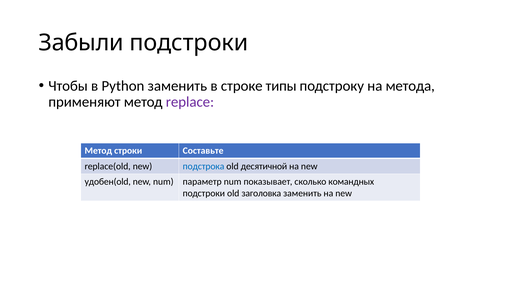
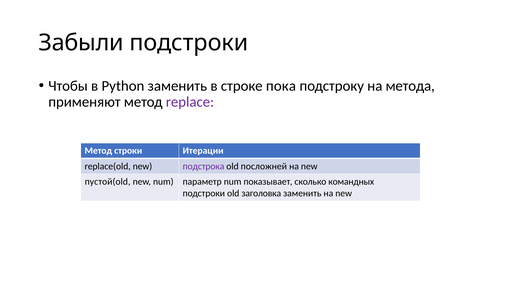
типы: типы -> пока (281, 86)
Составьте: Составьте -> Итерации (203, 151)
подстрока colour: blue -> purple (204, 166)
десятичной: десятичной -> посложней (264, 166)
удобен(old: удобен(old -> пустой(old (108, 182)
